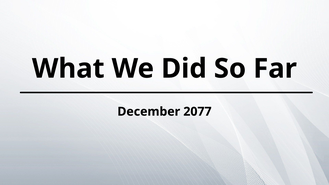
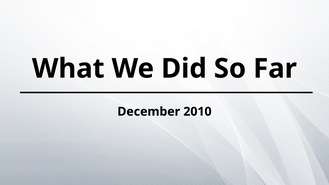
2077: 2077 -> 2010 (197, 112)
